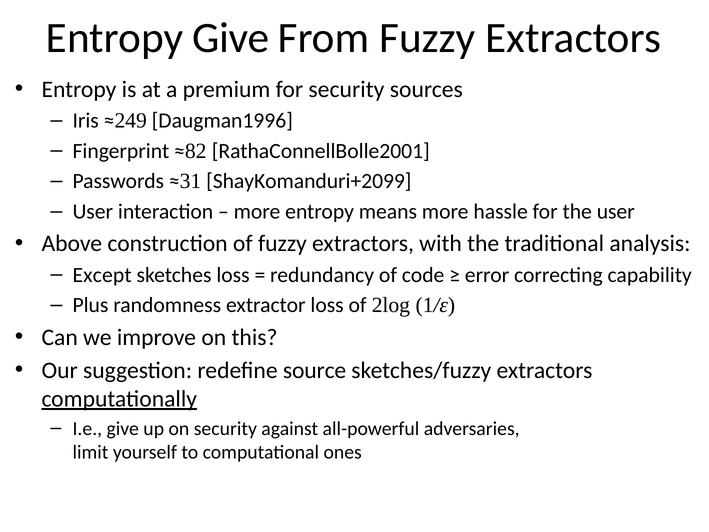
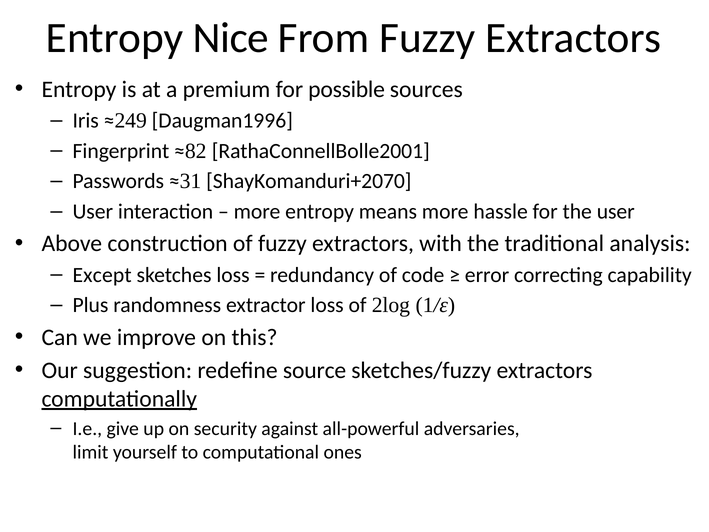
Entropy Give: Give -> Nice (231, 38)
for security: security -> possible (347, 89)
ShayKomanduri+2099: ShayKomanduri+2099 -> ShayKomanduri+2070 (309, 181)
